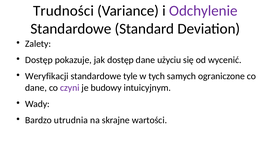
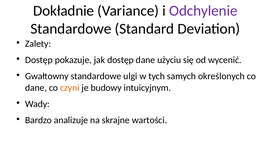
Trudności: Trudności -> Dokładnie (64, 11)
Weryfikacji: Weryfikacji -> Gwałtowny (47, 76)
tyle: tyle -> ulgi (130, 76)
ograniczone: ograniczone -> określonych (221, 76)
czyni colour: purple -> orange (70, 88)
utrudnia: utrudnia -> analizuje (71, 121)
